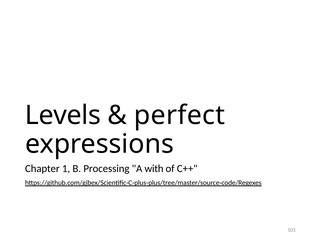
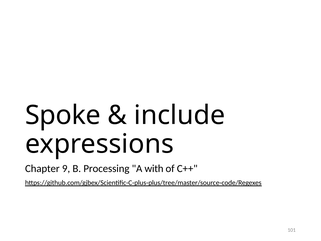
Levels: Levels -> Spoke (63, 115)
perfect: perfect -> include (180, 115)
1: 1 -> 9 (66, 168)
